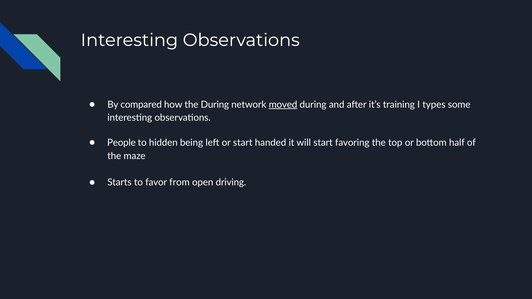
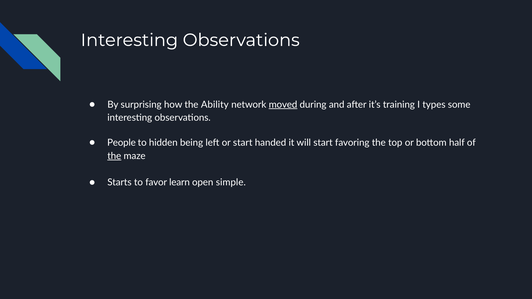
compared: compared -> surprising (141, 105)
the During: During -> Ability (215, 105)
the underline: none -> present (114, 156)
from: from -> learn (180, 183)
driving: driving -> simple (231, 183)
